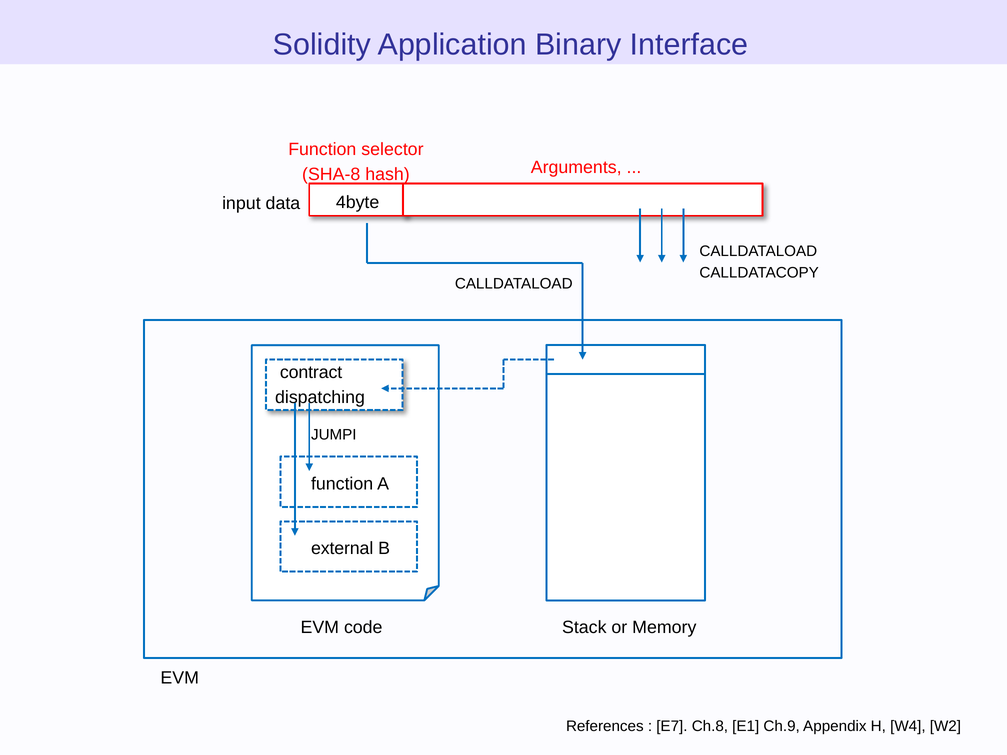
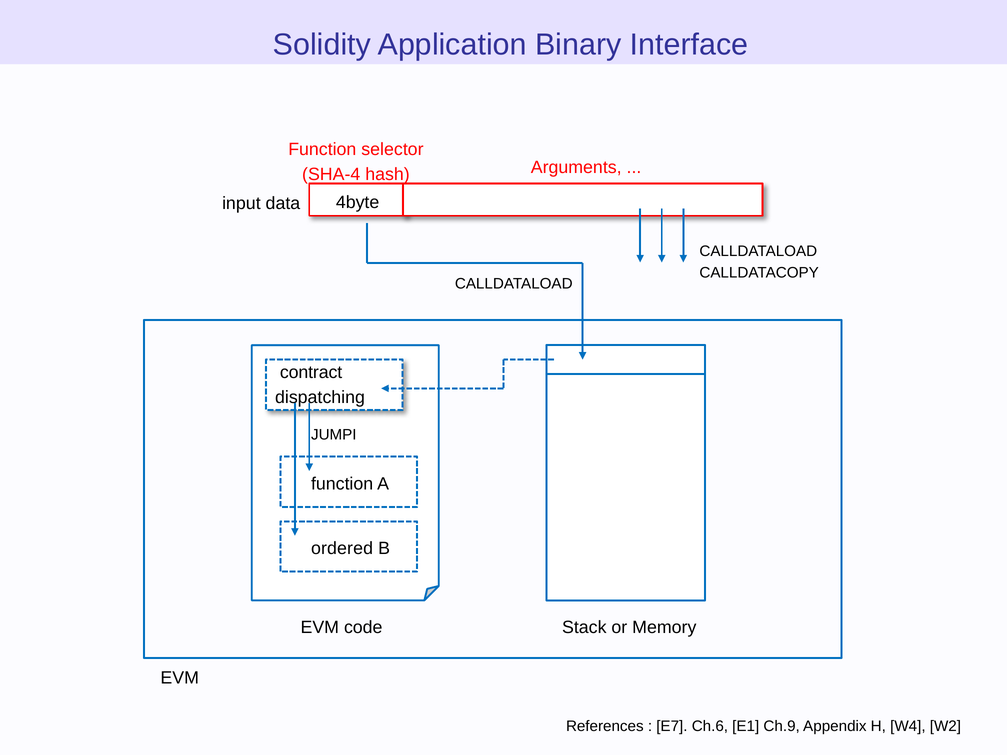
SHA-8: SHA-8 -> SHA-4 (331, 175)
external: external -> ordered (342, 549)
Ch.8: Ch.8 -> Ch.6 (710, 726)
